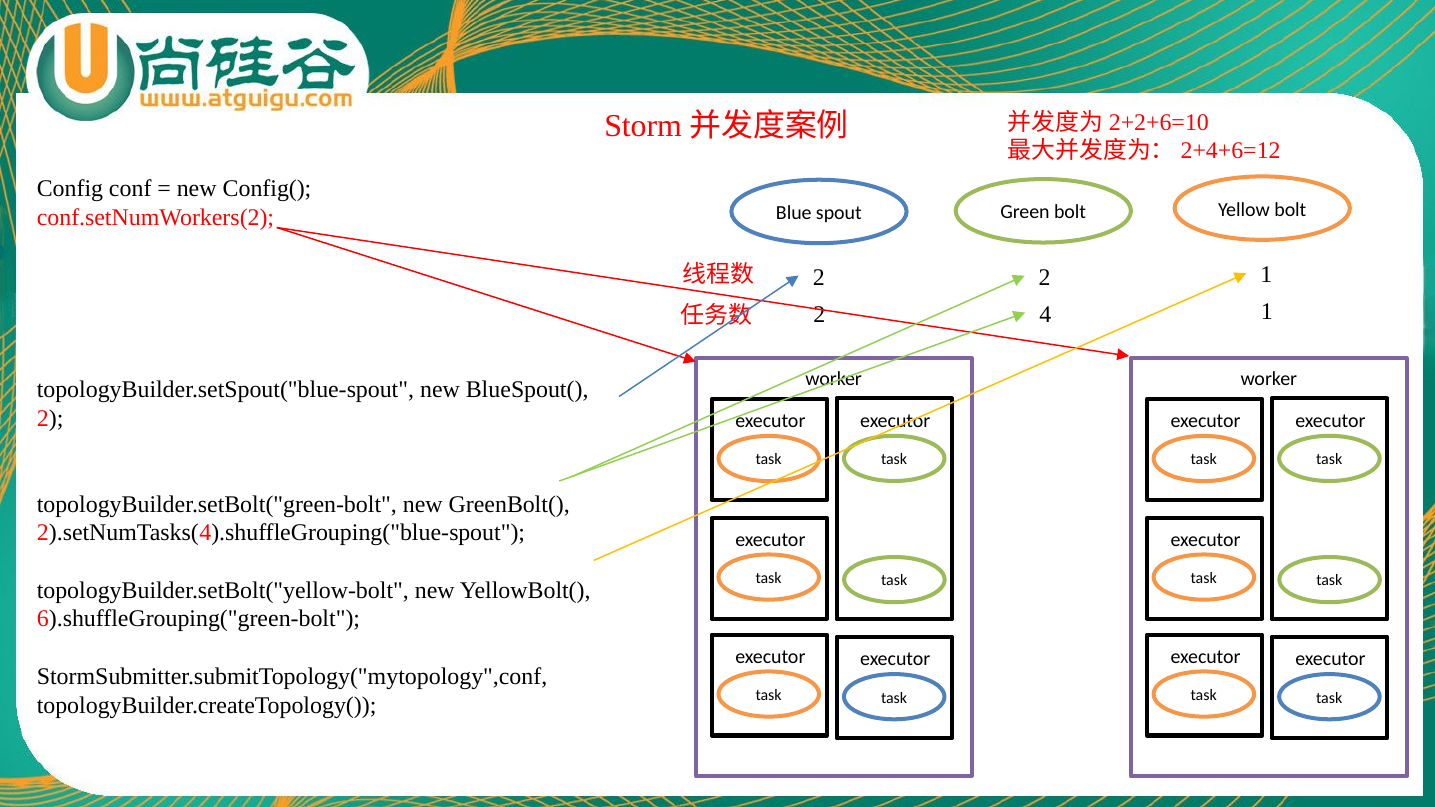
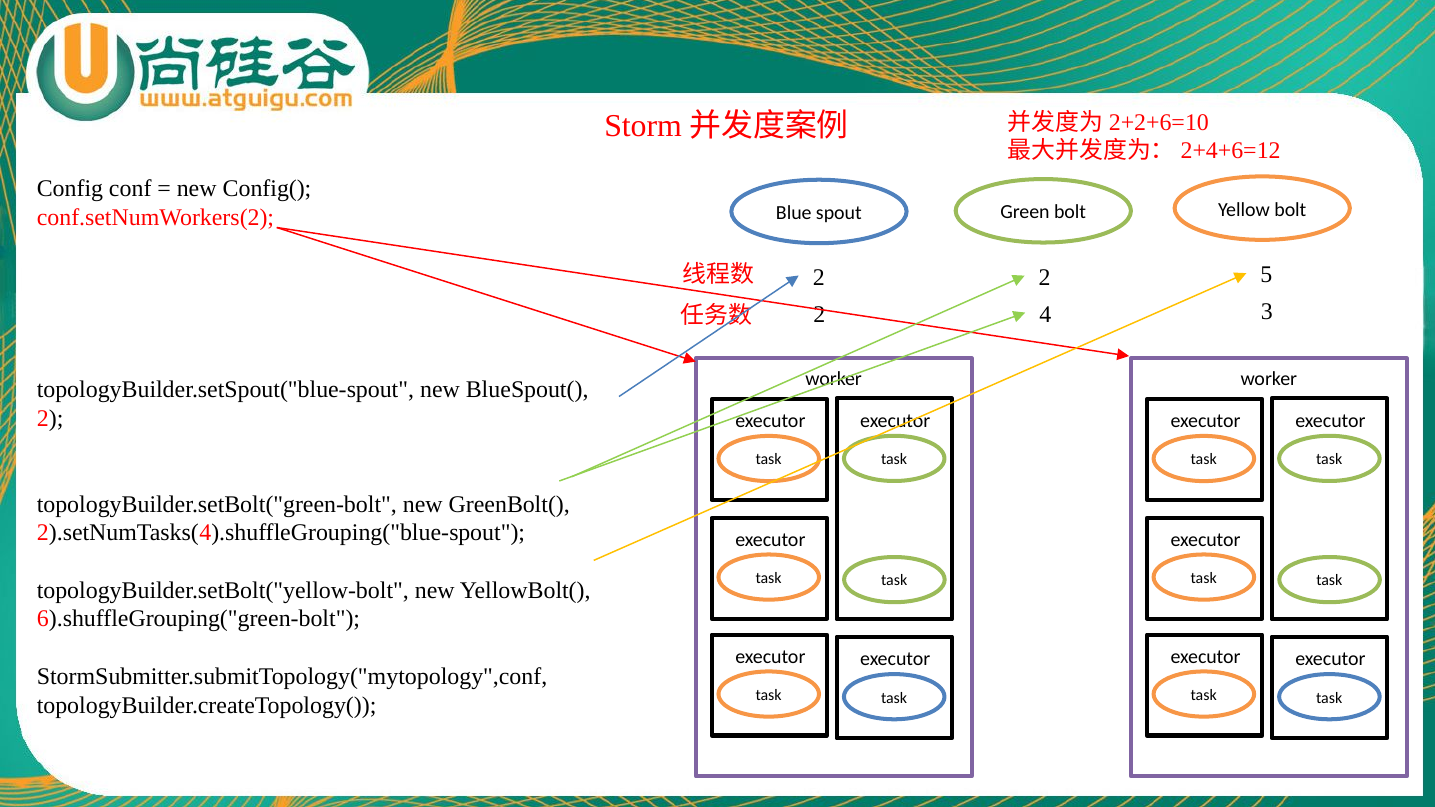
2 1: 1 -> 5 (1266, 275)
4 1: 1 -> 3 (1267, 312)
